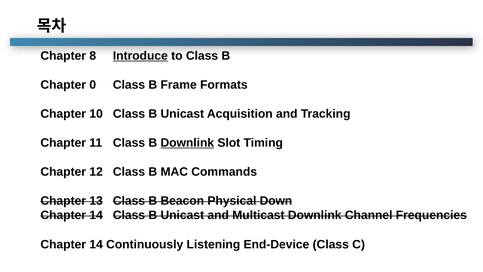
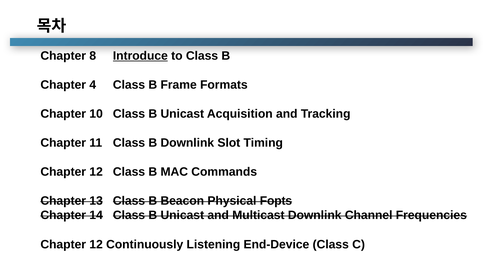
0: 0 -> 4 (93, 85)
Downlink underline: present -> none (187, 143)
Down: Down -> Fopts (276, 201)
14: 14 -> 12 (96, 244)
